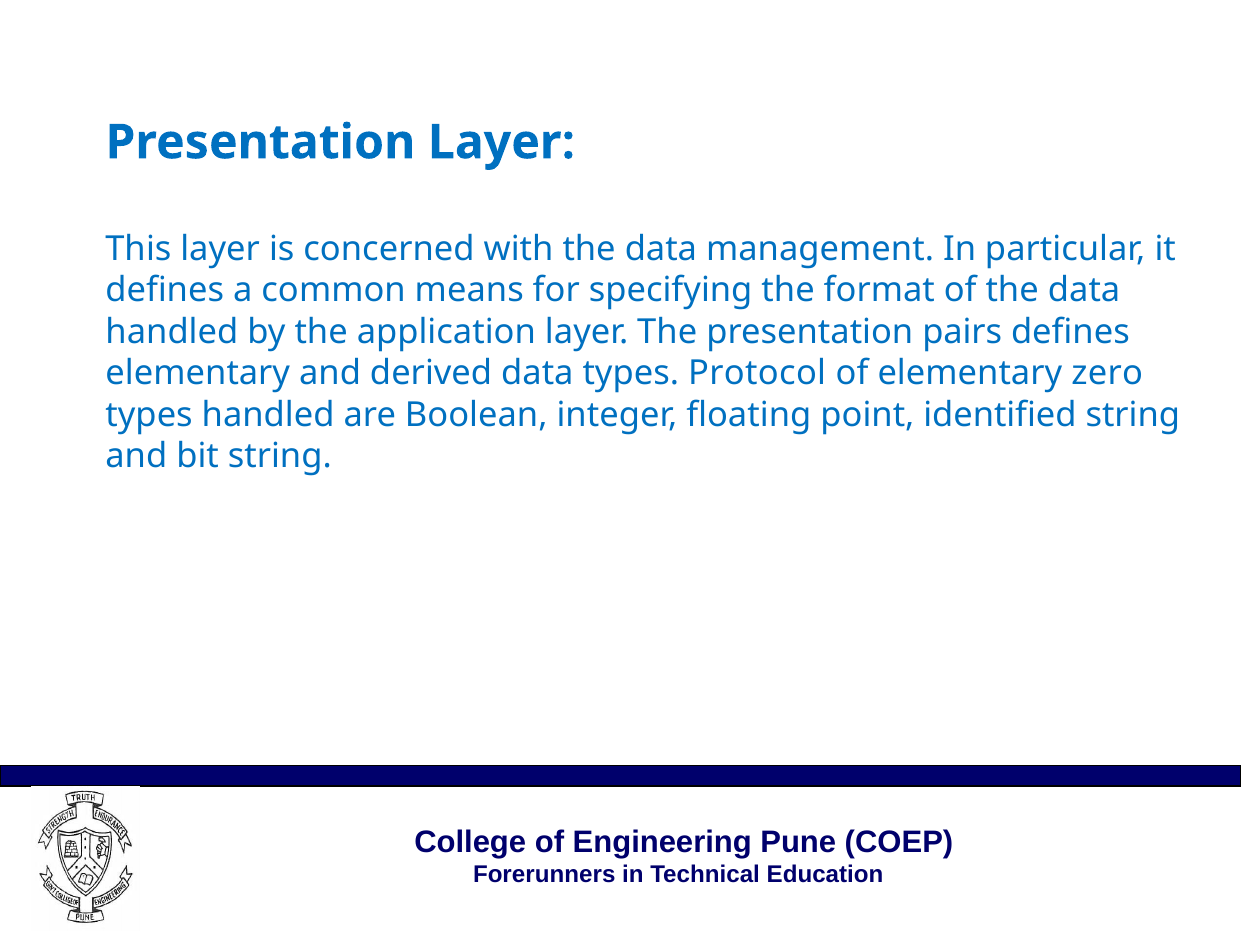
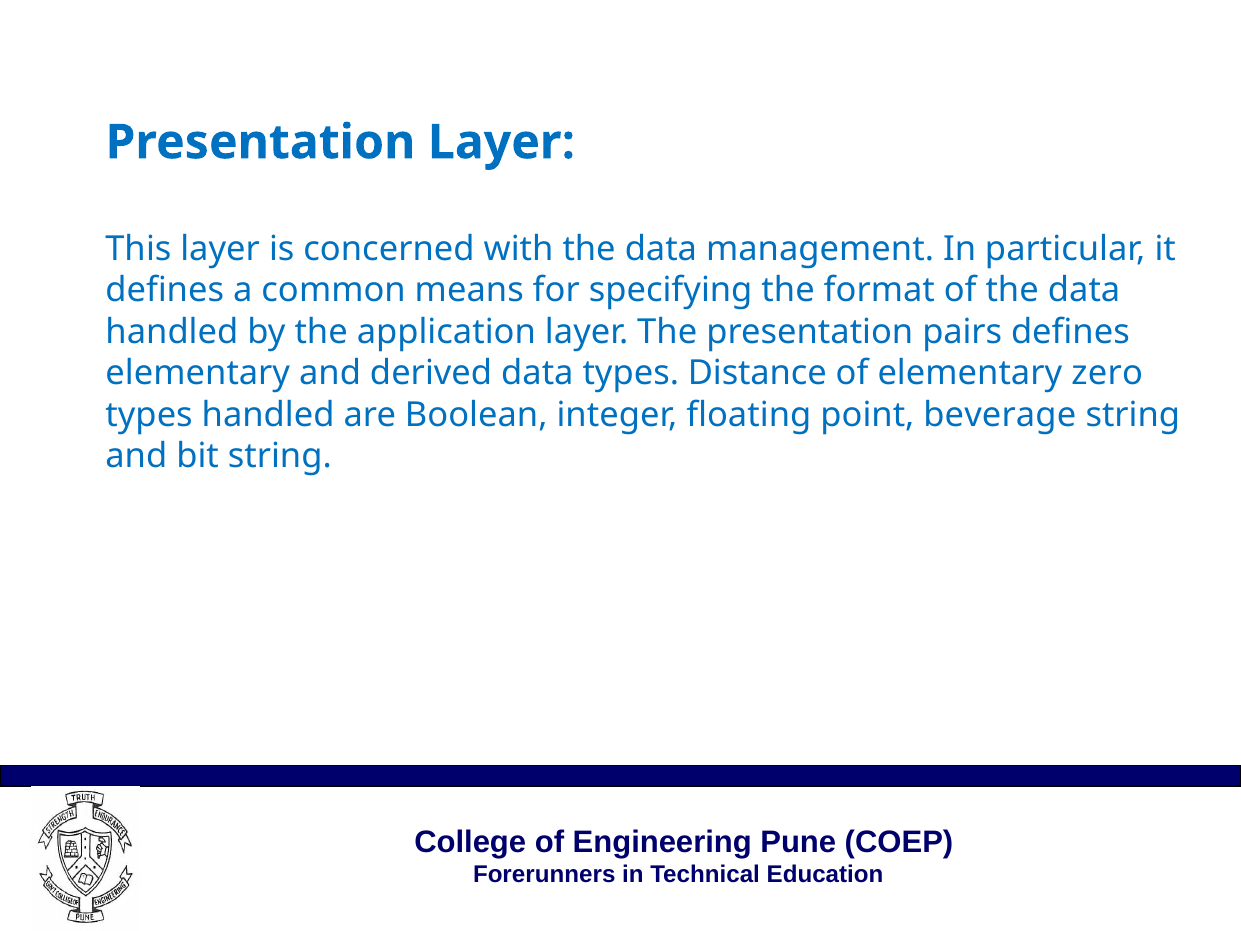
Protocol: Protocol -> Distance (757, 373)
identified: identified -> beverage (1000, 415)
